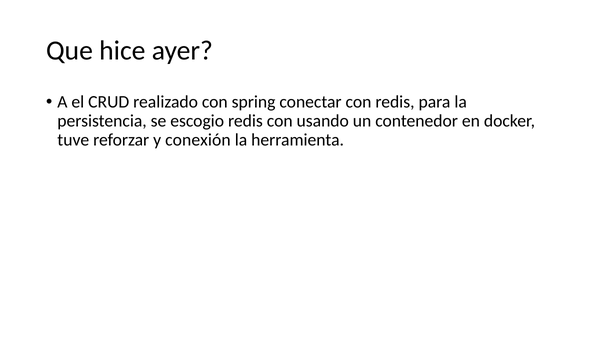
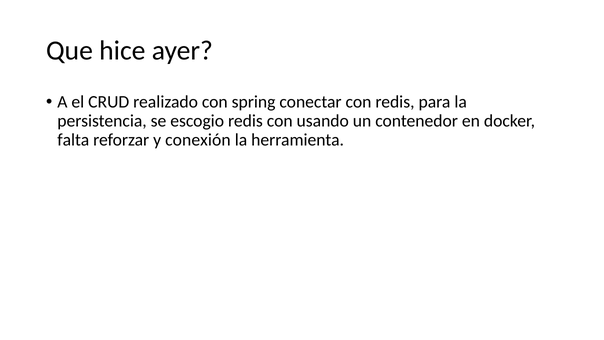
tuve: tuve -> falta (73, 140)
